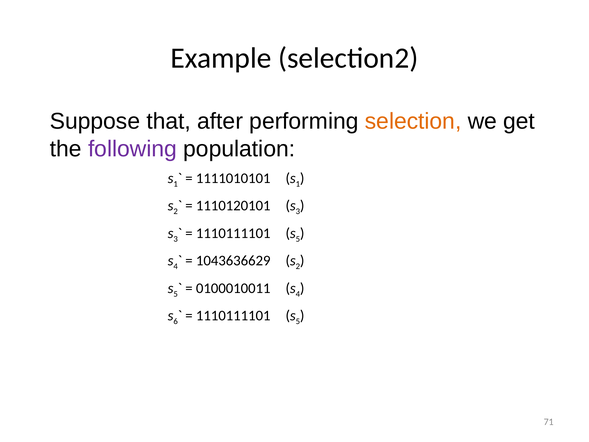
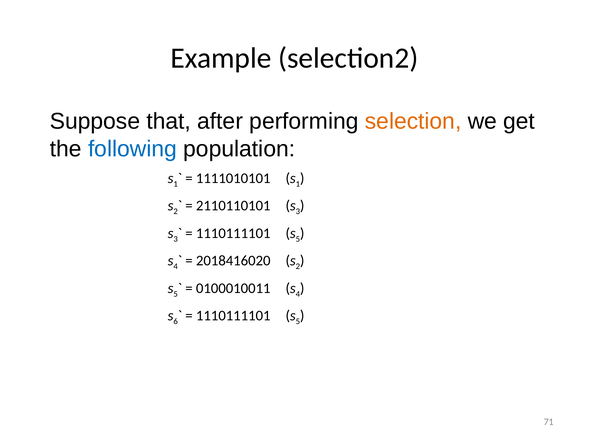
following colour: purple -> blue (132, 149)
1110120101: 1110120101 -> 2110110101 (233, 206)
1043636629: 1043636629 -> 2018416020 (233, 261)
